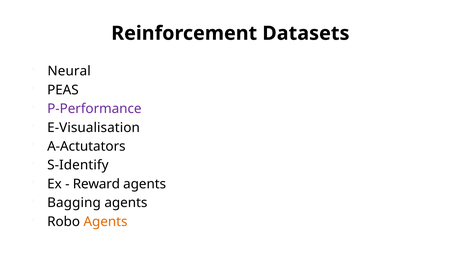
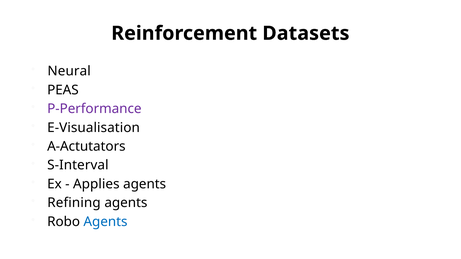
S-Identify: S-Identify -> S-Interval (78, 165)
Reward: Reward -> Applies (96, 184)
Bagging: Bagging -> Refining (74, 203)
Agents colour: orange -> blue (105, 222)
